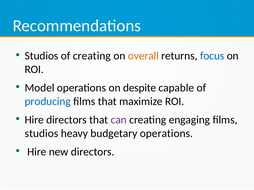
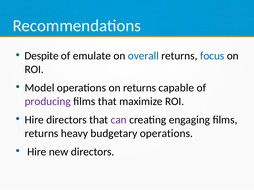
Studios: Studios -> Despite (42, 56)
of creating: creating -> emulate (92, 56)
overall colour: orange -> blue (143, 56)
on despite: despite -> returns (140, 88)
producing colour: blue -> purple (48, 102)
studios: studios -> returns (42, 134)
